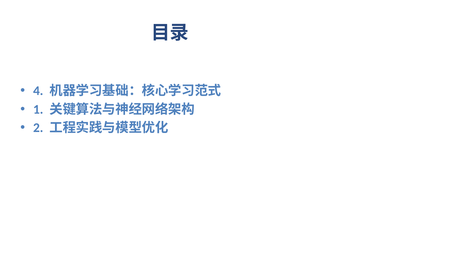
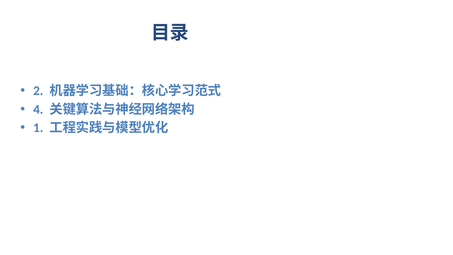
4: 4 -> 2 (38, 91)
1: 1 -> 4 (38, 109)
2: 2 -> 1 (38, 128)
